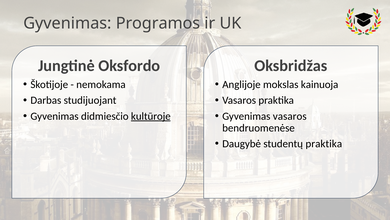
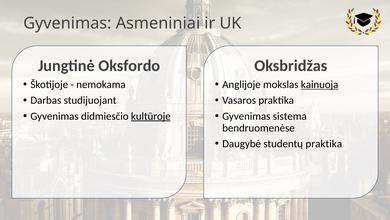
Programos: Programos -> Asmeniniai (158, 23)
kainuoja underline: none -> present (320, 84)
Gyvenimas vasaros: vasaros -> sistema (290, 116)
